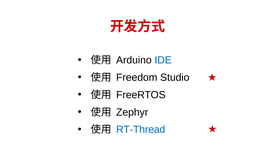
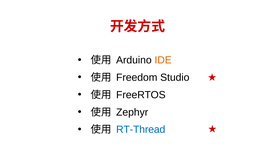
IDE colour: blue -> orange (163, 60)
